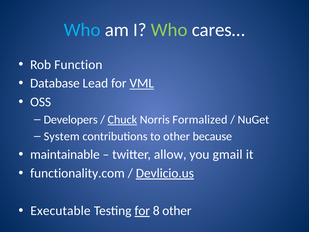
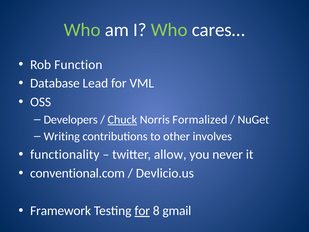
Who colour: light blue -> light green (82, 30)
VML underline: present -> none (142, 83)
System: System -> Writing (62, 136)
because: because -> involves (212, 136)
maintainable: maintainable -> functionality (65, 154)
gmail: gmail -> never (228, 154)
functionality.com: functionality.com -> conventional.com (77, 173)
Devlicio.us underline: present -> none (165, 173)
Executable: Executable -> Framework (61, 211)
8 other: other -> gmail (177, 211)
